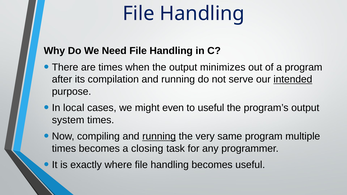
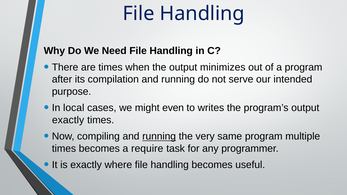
intended underline: present -> none (293, 79)
to useful: useful -> writes (211, 108)
system: system -> exactly (68, 120)
closing: closing -> require (147, 149)
